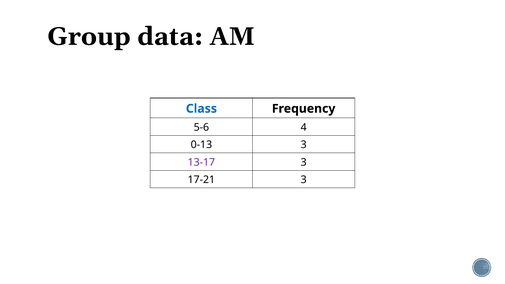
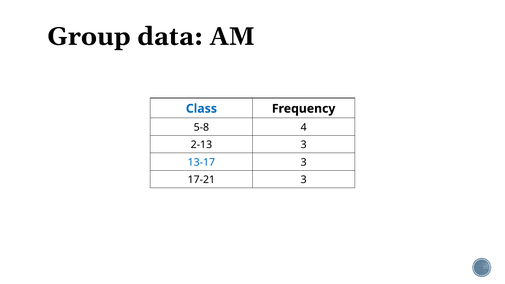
5-6: 5-6 -> 5-8 (201, 127)
0-13: 0-13 -> 2-13 (201, 145)
13-17 colour: purple -> blue (201, 162)
